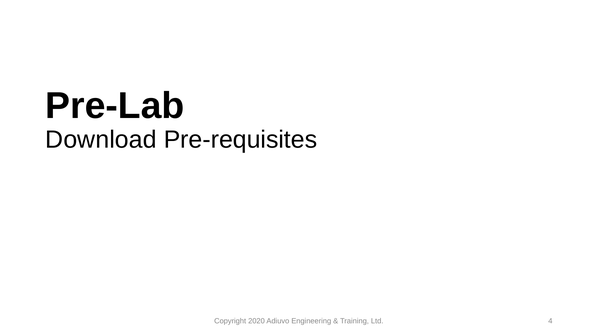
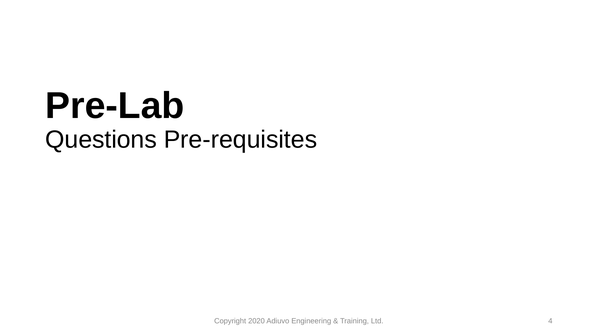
Download: Download -> Questions (101, 140)
